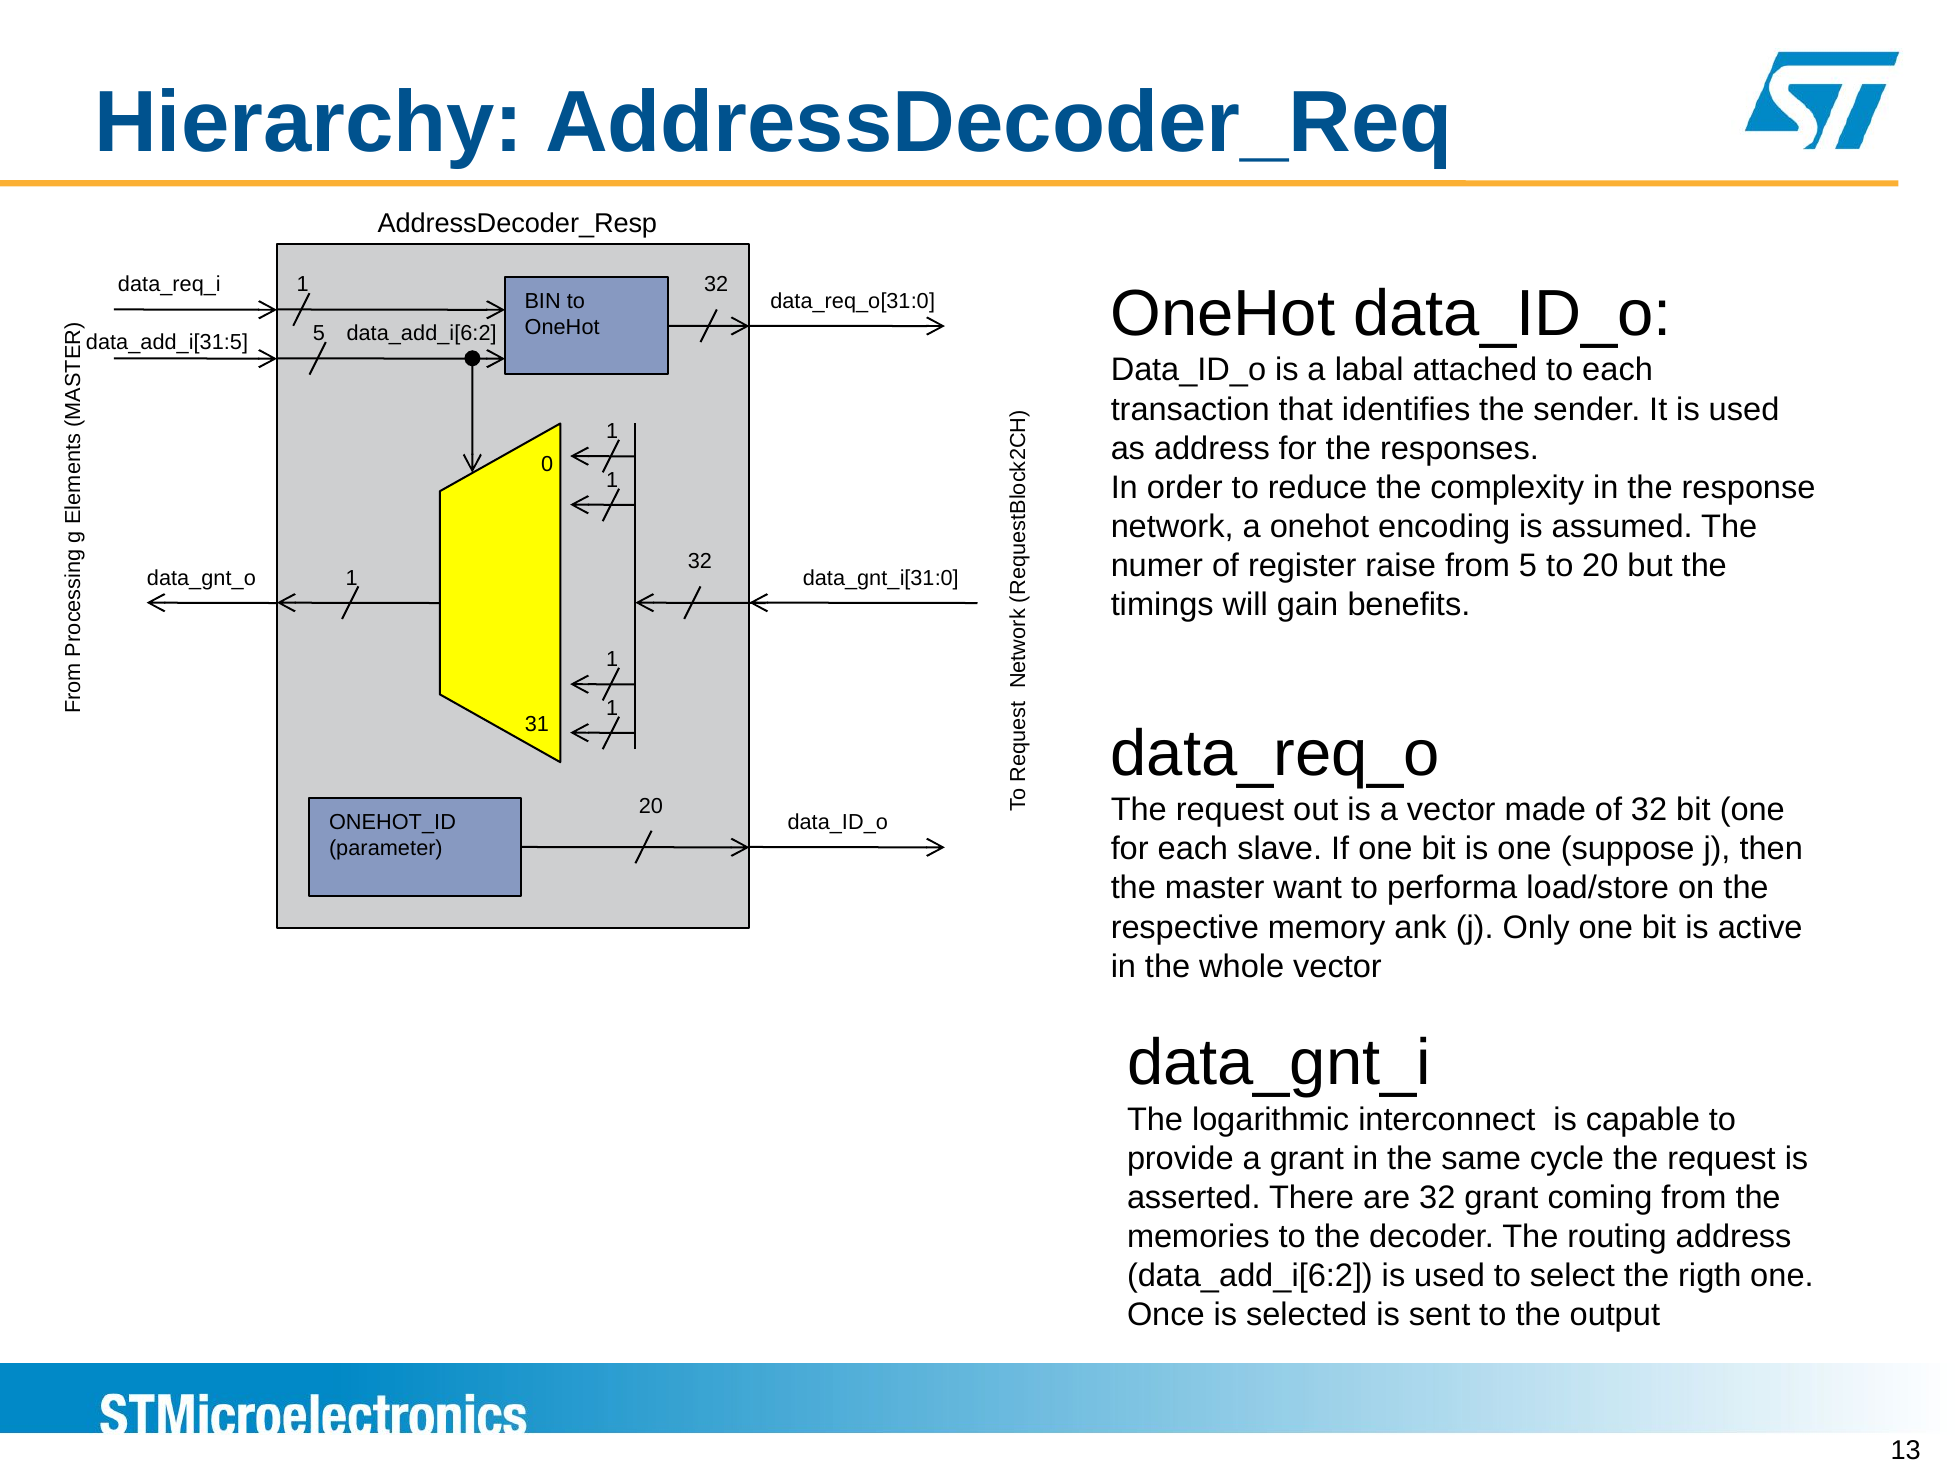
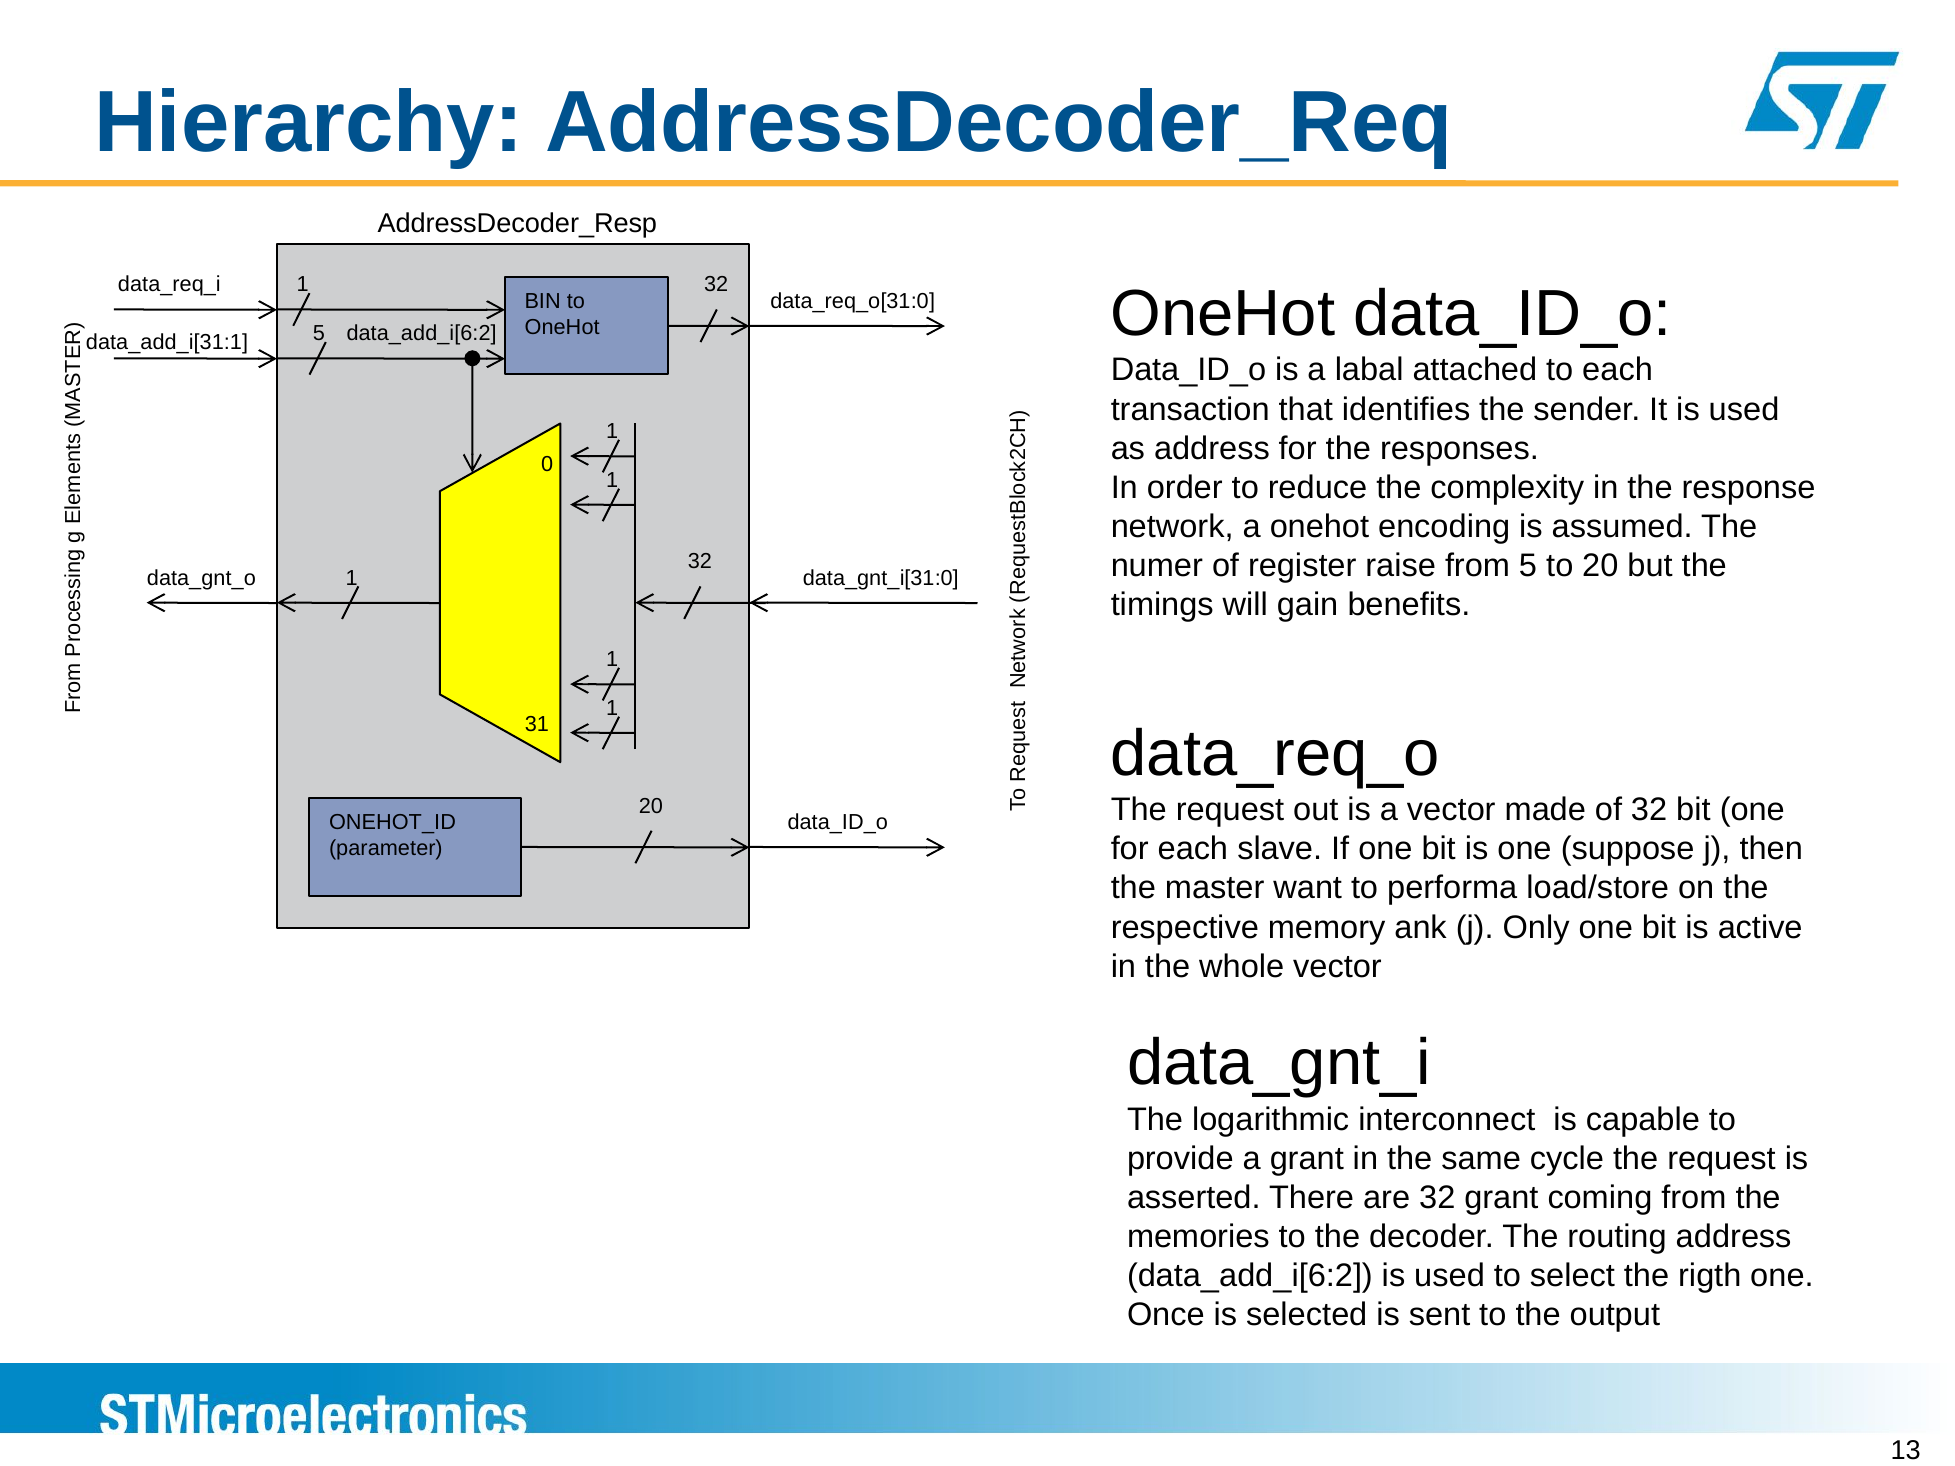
data_add_i[31:5: data_add_i[31:5 -> data_add_i[31:1 (167, 343)
